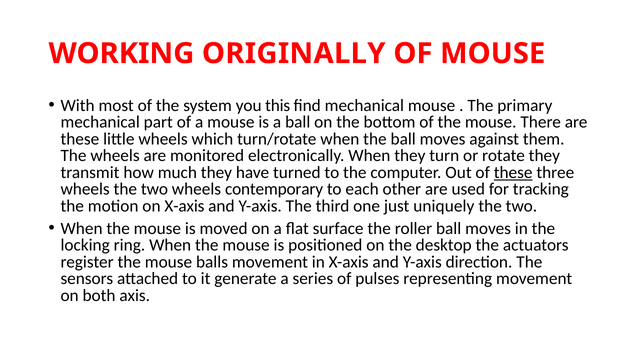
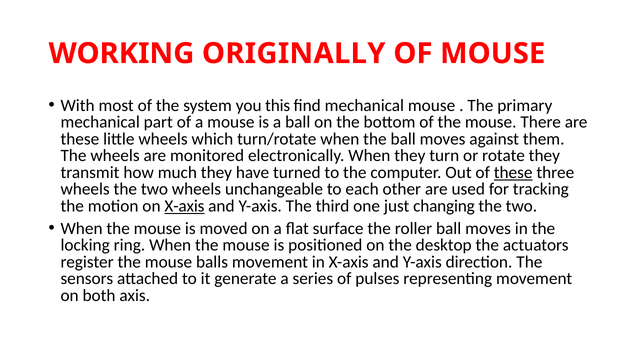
contemporary: contemporary -> unchangeable (274, 189)
X-axis underline: none -> present (184, 206)
uniquely: uniquely -> changing (444, 206)
